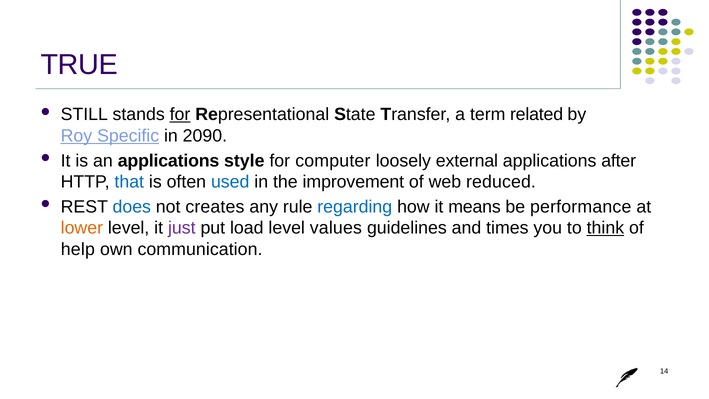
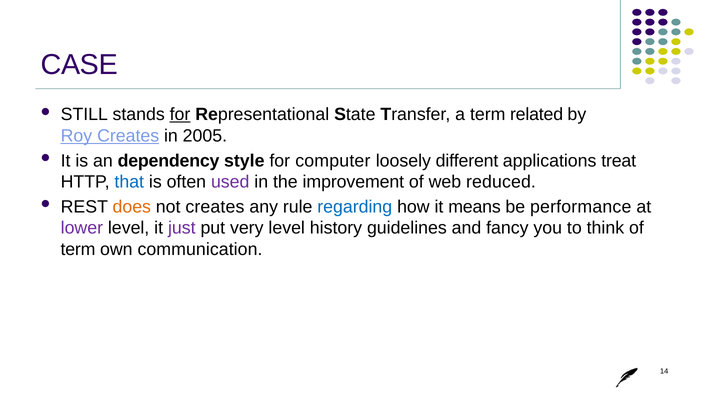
TRUE: TRUE -> CASE (79, 64)
Roy Specific: Specific -> Creates (128, 136)
2090: 2090 -> 2005 (205, 136)
an applications: applications -> dependency (169, 161)
external: external -> different (467, 161)
after: after -> treat (619, 161)
used colour: blue -> purple (230, 182)
does colour: blue -> orange (132, 207)
lower colour: orange -> purple (82, 228)
load: load -> very (247, 228)
values: values -> history (336, 228)
times: times -> fancy (507, 228)
think underline: present -> none (605, 228)
help: help -> term (78, 249)
